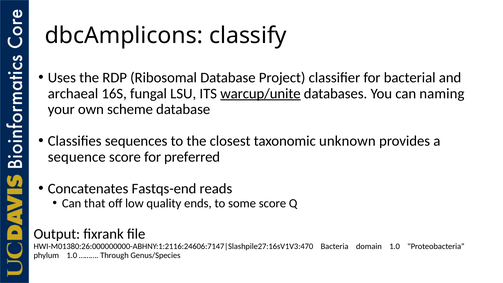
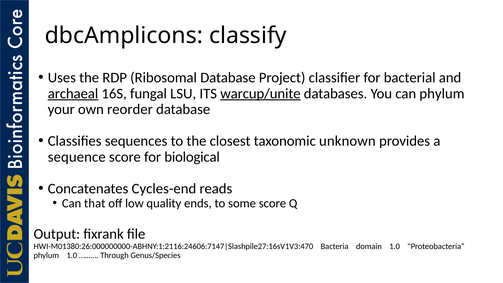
archaeal underline: none -> present (73, 93)
can naming: naming -> phylum (442, 93)
scheme: scheme -> reorder (130, 109)
preferred: preferred -> biological (192, 157)
Fastqs-end: Fastqs-end -> Cycles-end (164, 189)
